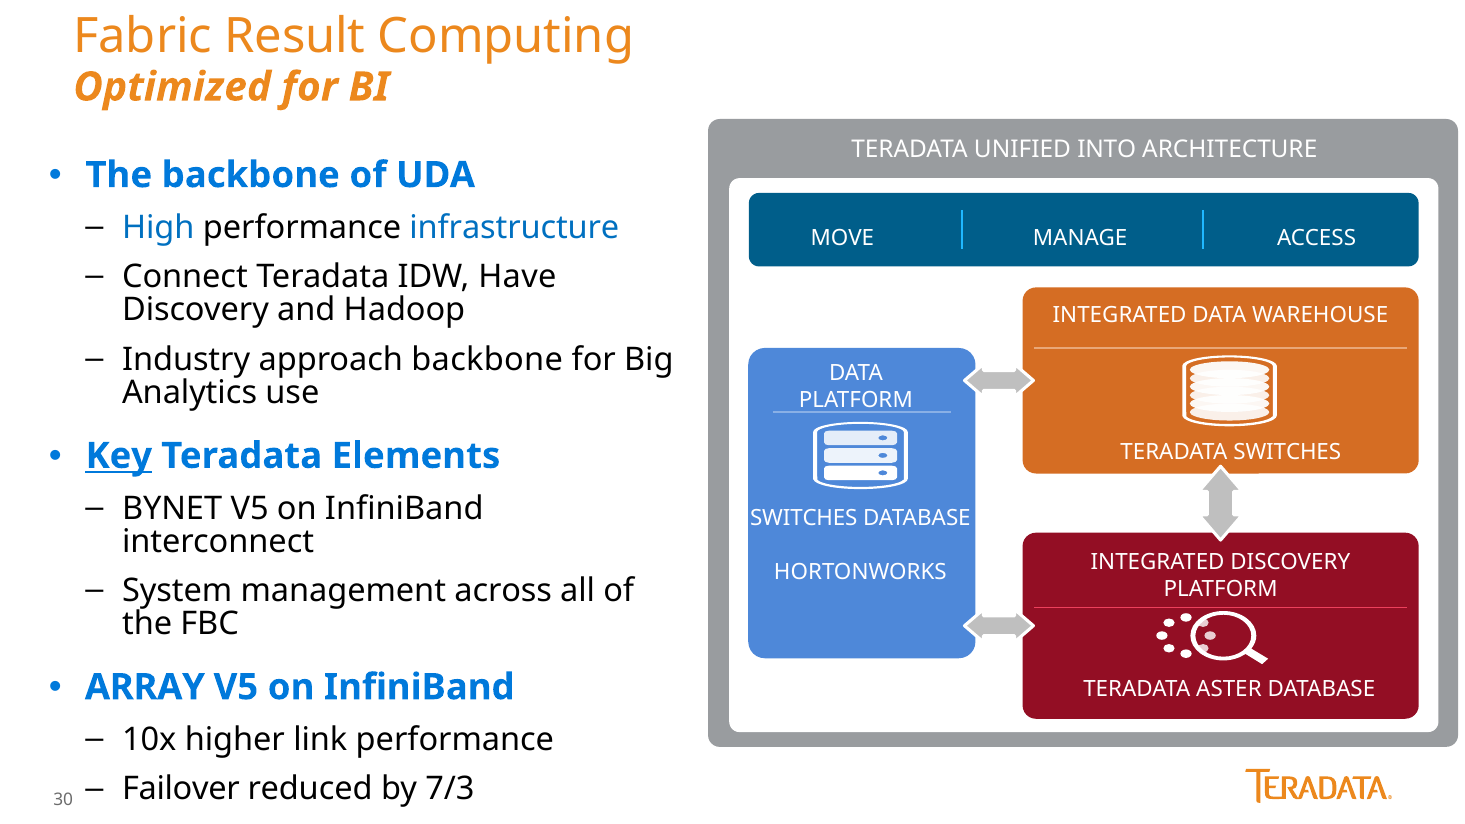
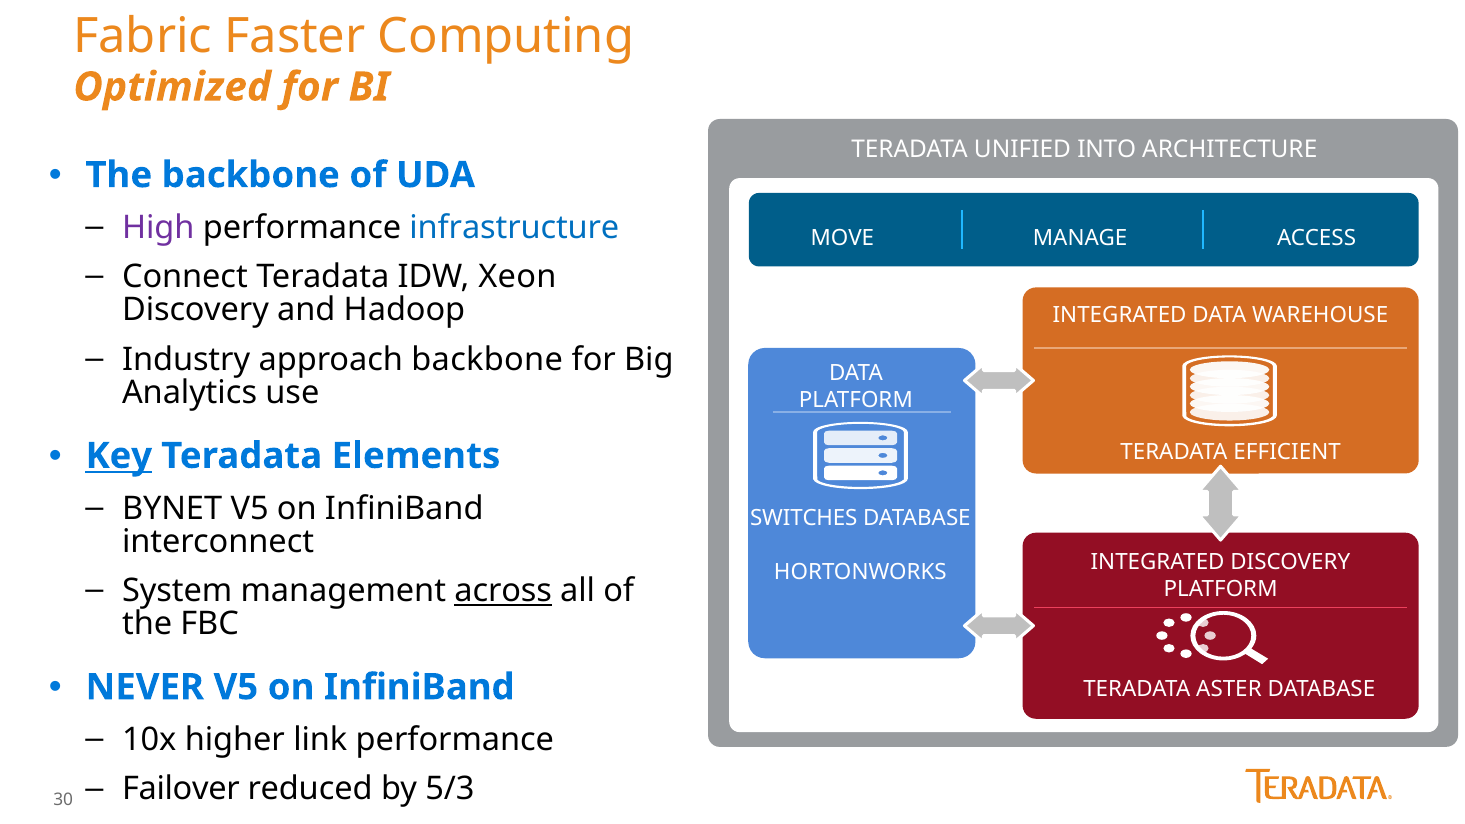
Result: Result -> Faster (295, 36)
High colour: blue -> purple (158, 228)
Have: Have -> Xeon (517, 277)
TERADATA SWITCHES: SWITCHES -> EFFICIENT (1287, 453)
across underline: none -> present (503, 591)
ARRAY: ARRAY -> NEVER (145, 687)
7/3: 7/3 -> 5/3 (450, 789)
